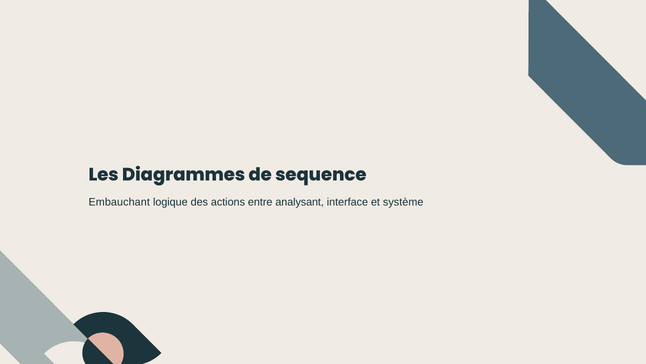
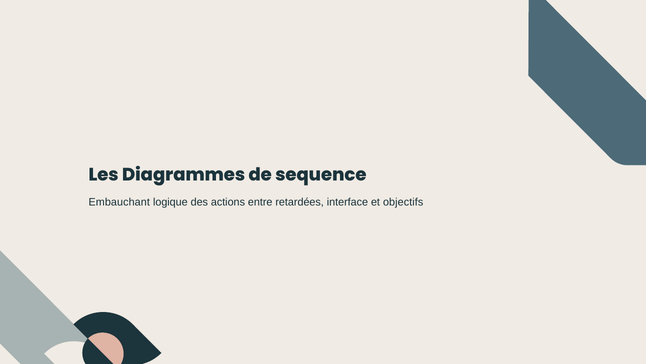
analysant: analysant -> retardées (300, 202)
système: système -> objectifs (403, 202)
